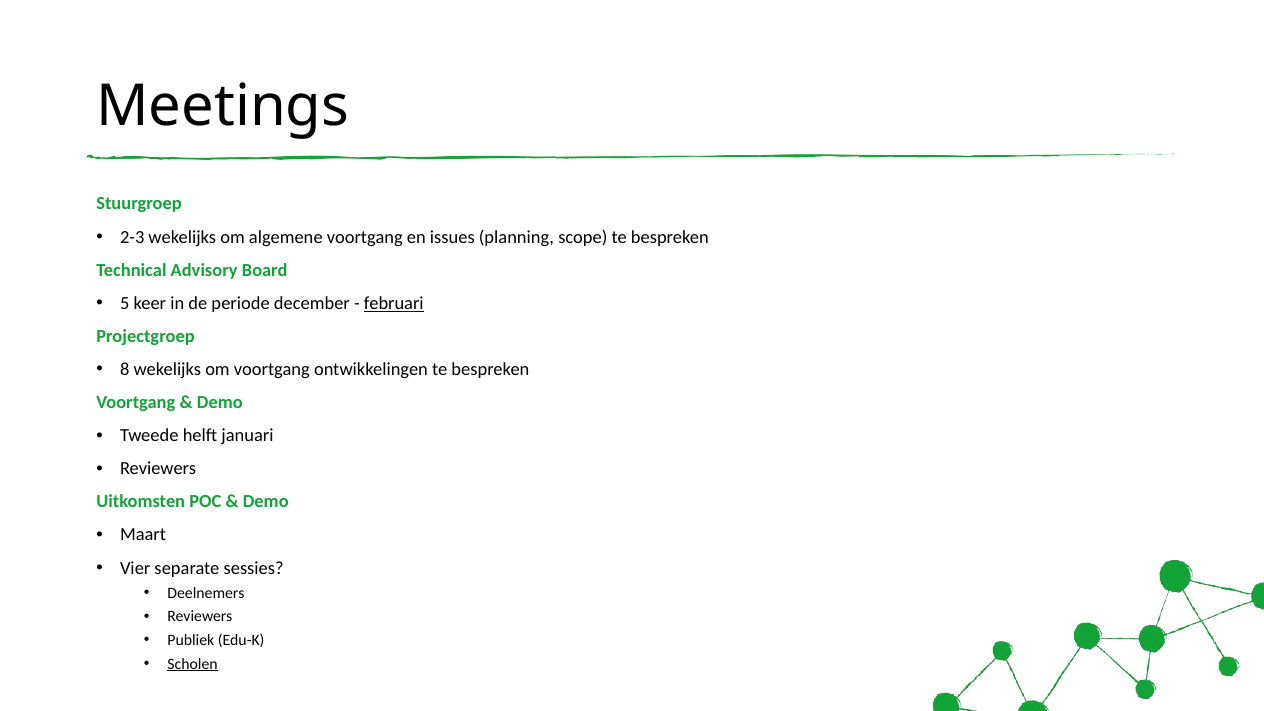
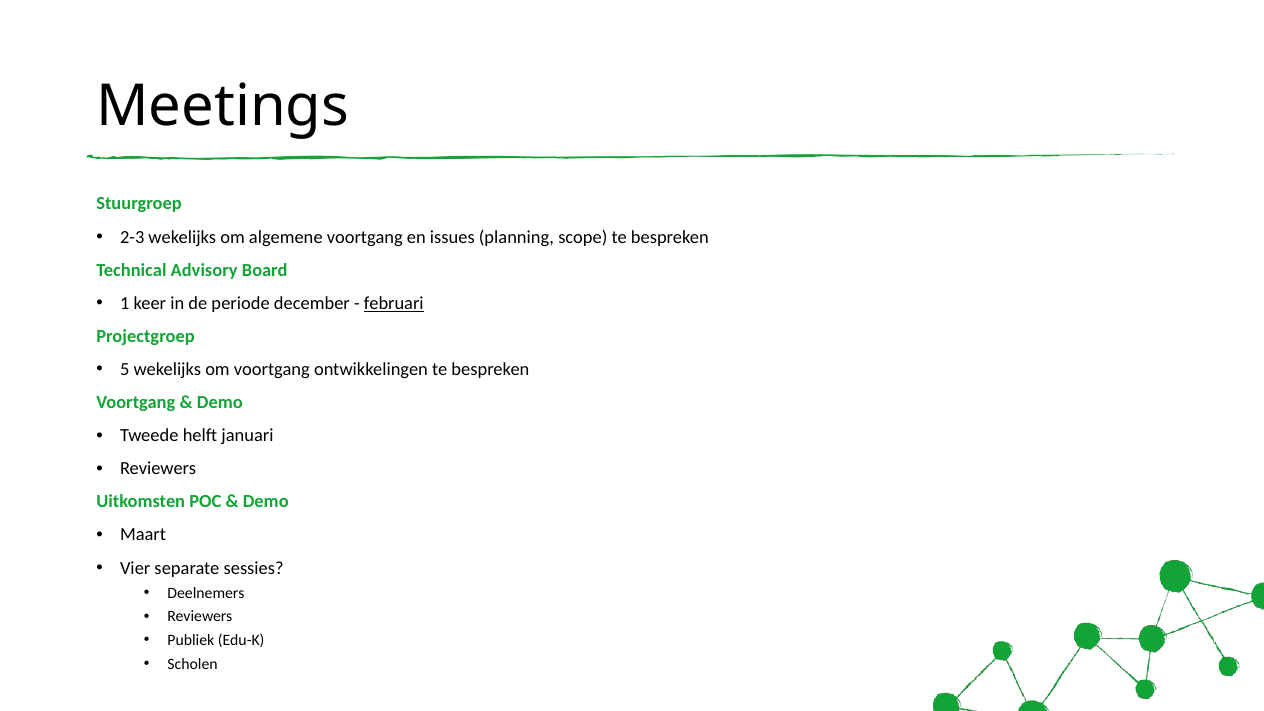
5: 5 -> 1 (125, 303)
8: 8 -> 5 (125, 369)
Scholen underline: present -> none (193, 664)
